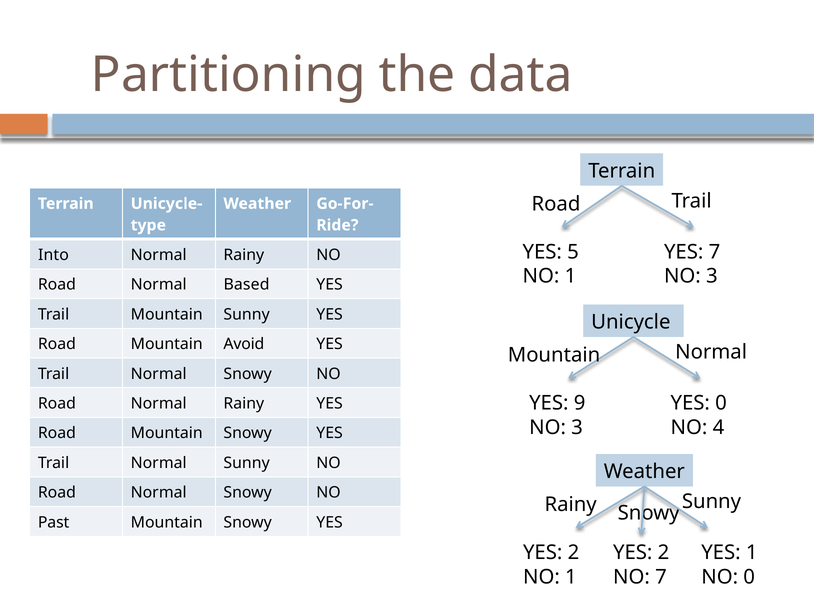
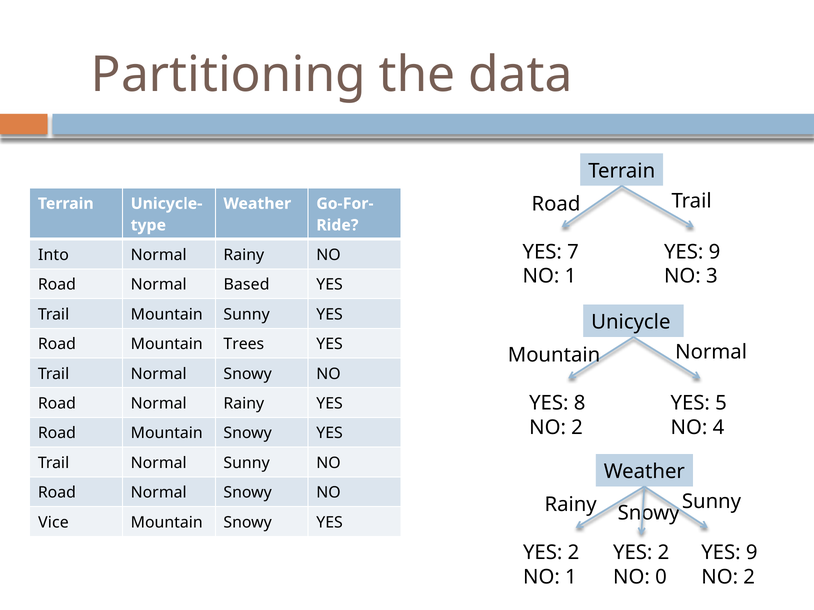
5: 5 -> 7 (573, 252)
7: 7 -> 9 (714, 252)
Avoid: Avoid -> Trees (244, 344)
9: 9 -> 8 (580, 403)
YES 0: 0 -> 5 (721, 403)
3: 3 -> 2 (577, 428)
Past: Past -> Vice (53, 523)
1: 1 -> 9 (752, 553)
NO 7: 7 -> 0 (661, 577)
0: 0 -> 2 (749, 577)
